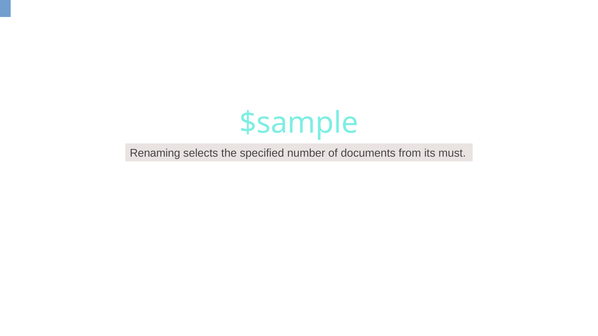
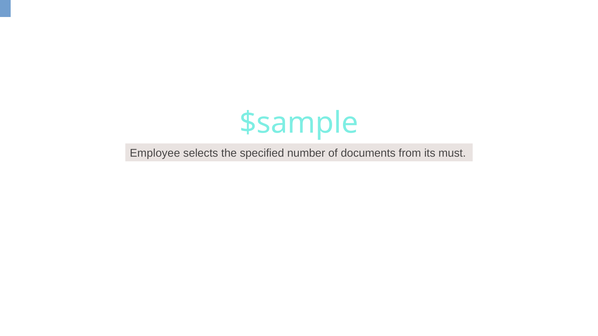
Renaming: Renaming -> Employee (155, 153)
